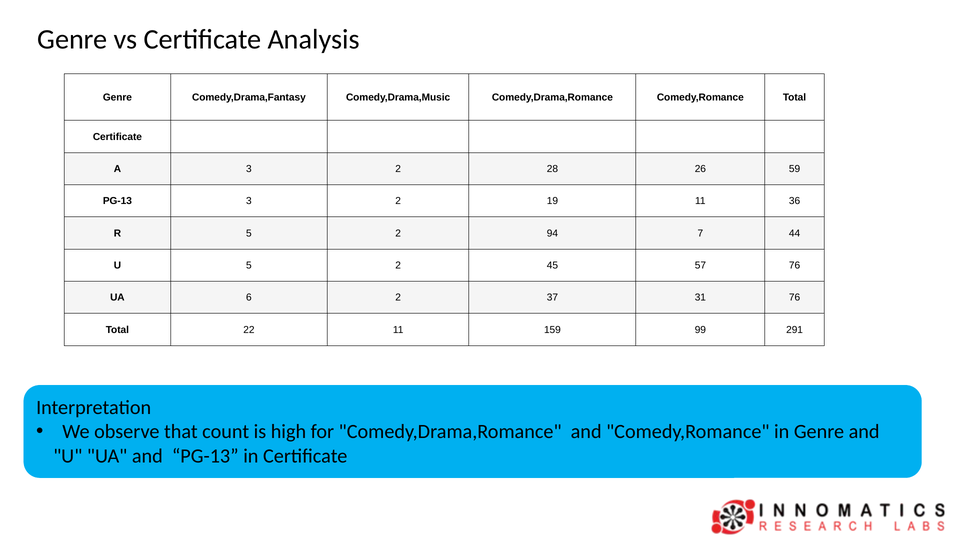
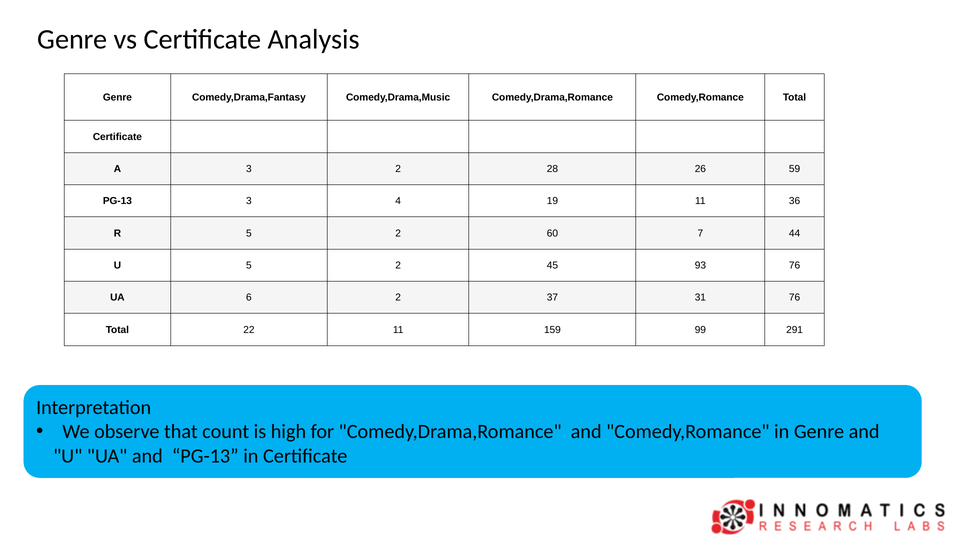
PG-13 3 2: 2 -> 4 (398, 201)
94: 94 -> 60 (552, 233)
57: 57 -> 93 (700, 265)
